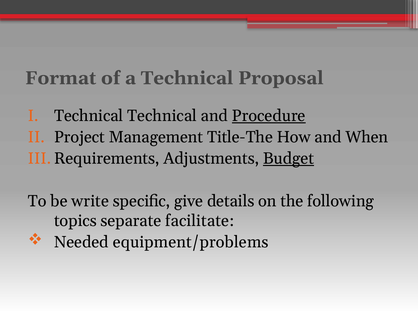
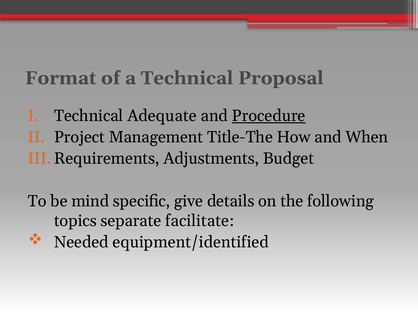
Technical Technical: Technical -> Adequate (162, 116)
Budget underline: present -> none (288, 158)
write: write -> mind (90, 201)
equipment/problems: equipment/problems -> equipment/identified (191, 242)
